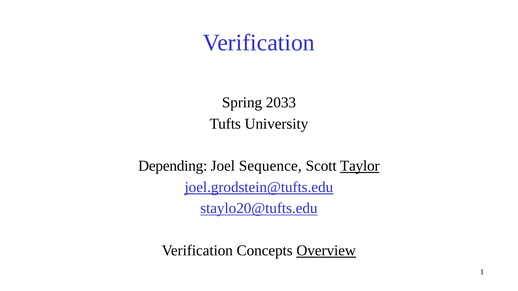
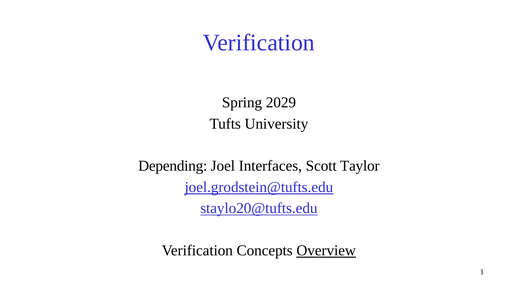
2033: 2033 -> 2029 (281, 103)
Sequence: Sequence -> Interfaces (270, 166)
Taylor underline: present -> none (360, 166)
